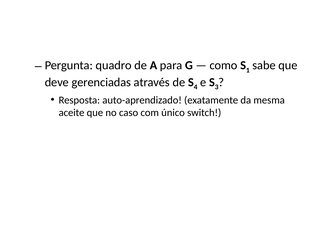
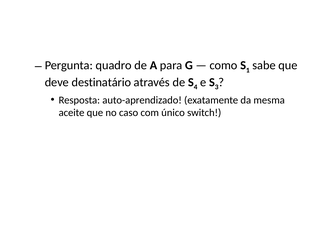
gerenciadas: gerenciadas -> destinatário (101, 82)
